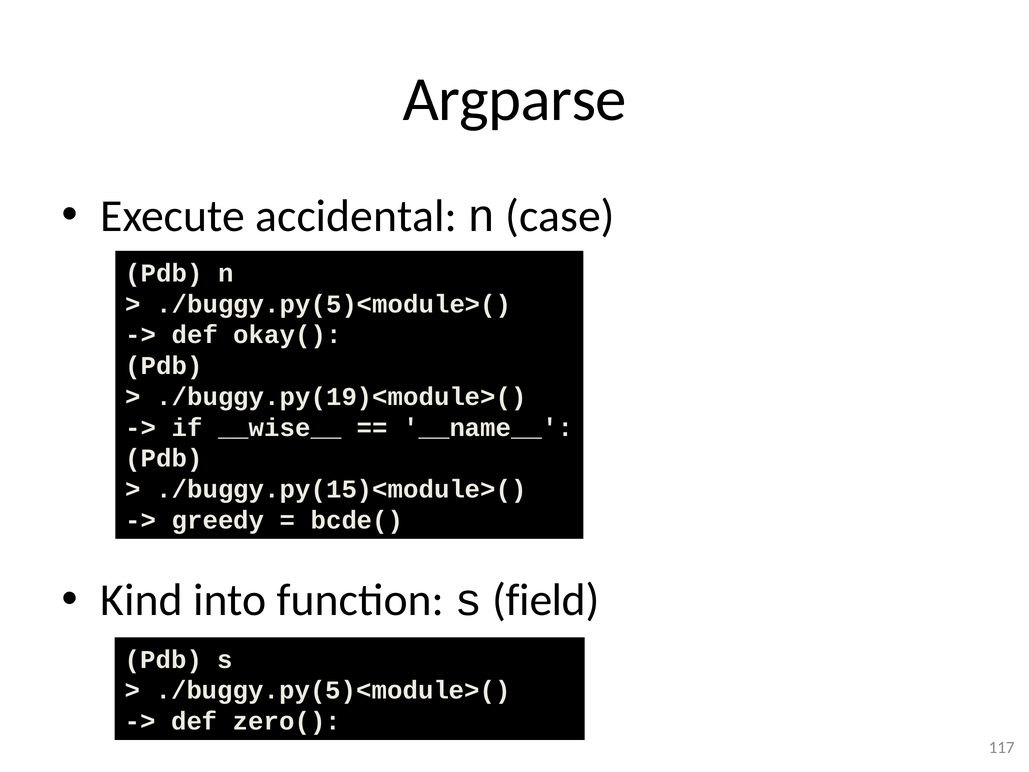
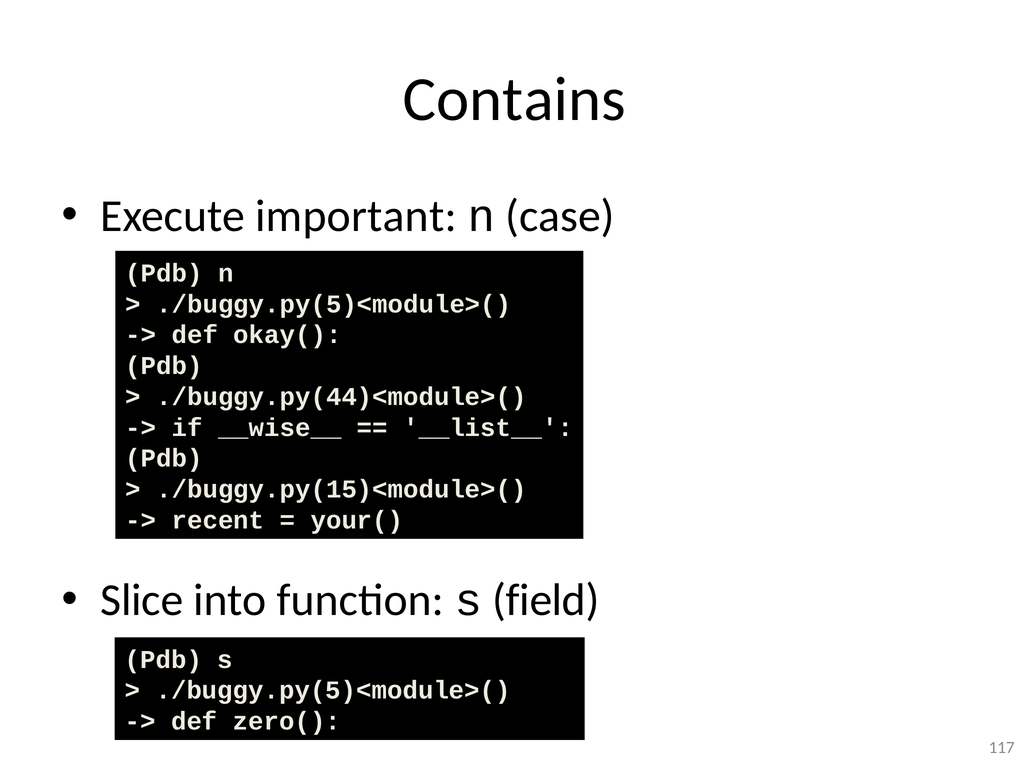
Argparse: Argparse -> Contains (514, 100)
accidental: accidental -> important (356, 216)
./buggy.py(19)<module>(: ./buggy.py(19)<module>( -> ./buggy.py(44)<module>( (342, 397)
__name__: __name__ -> __list__ (488, 427)
greedy: greedy -> recent (218, 520)
bcde(: bcde( -> your( (357, 520)
Kind: Kind -> Slice (142, 600)
